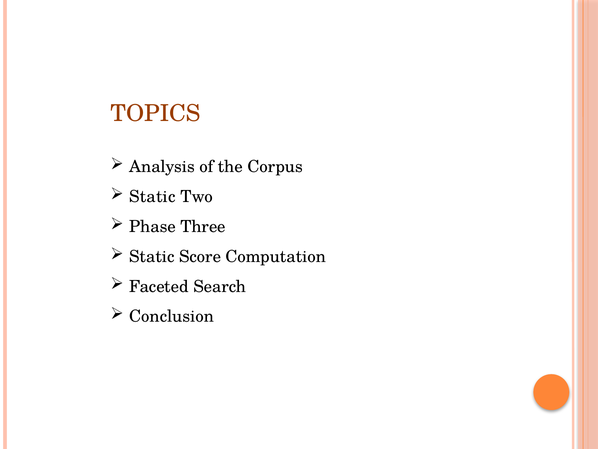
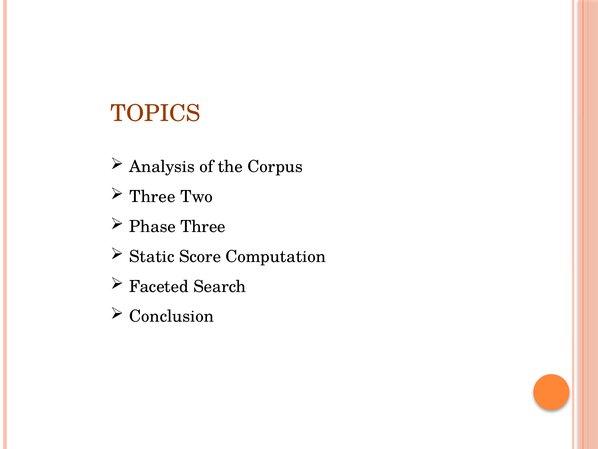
Static: Static -> Three (152, 196)
